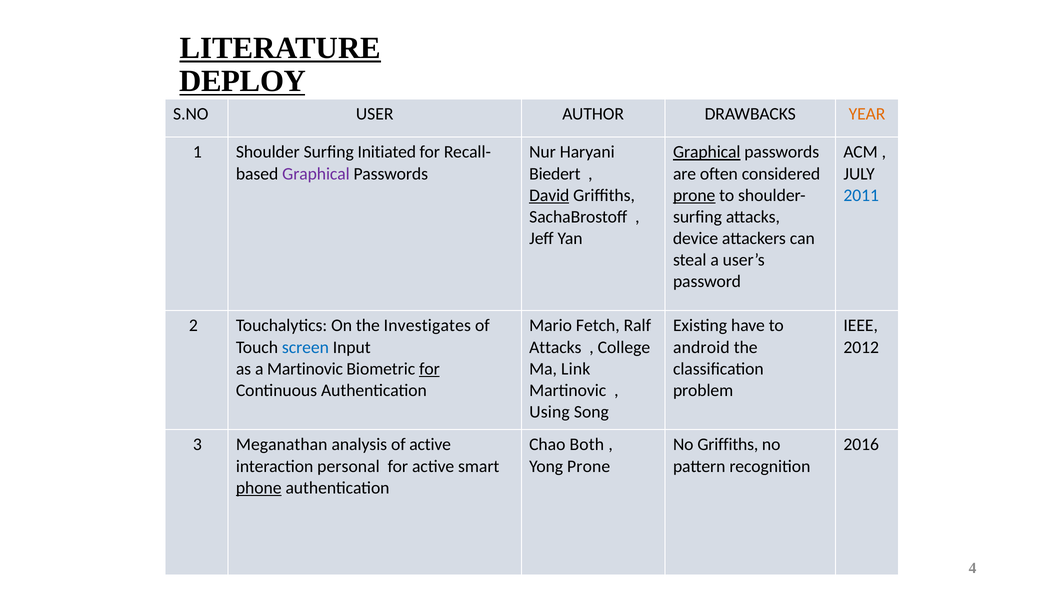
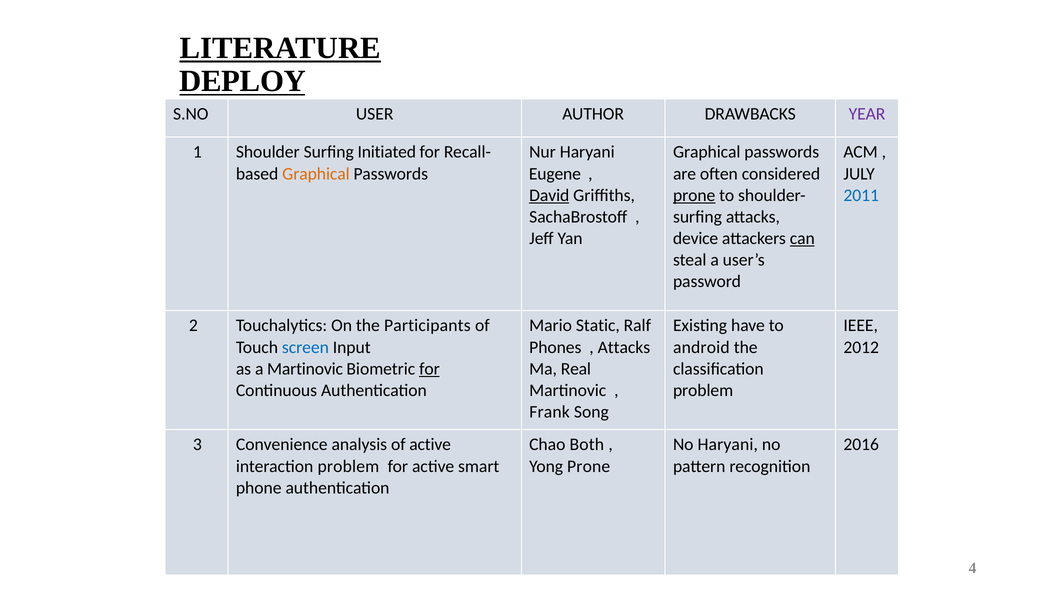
YEAR colour: orange -> purple (867, 114)
Graphical underline: present -> none (707, 152)
Graphical colour: purple -> orange (316, 174)
Biedert: Biedert -> Eugene (555, 174)
can underline: none -> present (802, 238)
Investigates: Investigates -> Participants (427, 325)
Fetch: Fetch -> Static (598, 325)
Attacks: Attacks -> Phones (555, 347)
College: College -> Attacks (624, 347)
Link: Link -> Real (576, 368)
Using: Using -> Frank (550, 412)
Meganathan: Meganathan -> Convenience (282, 444)
No Griffiths: Griffiths -> Haryani (728, 444)
interaction personal: personal -> problem (348, 466)
phone underline: present -> none (259, 487)
